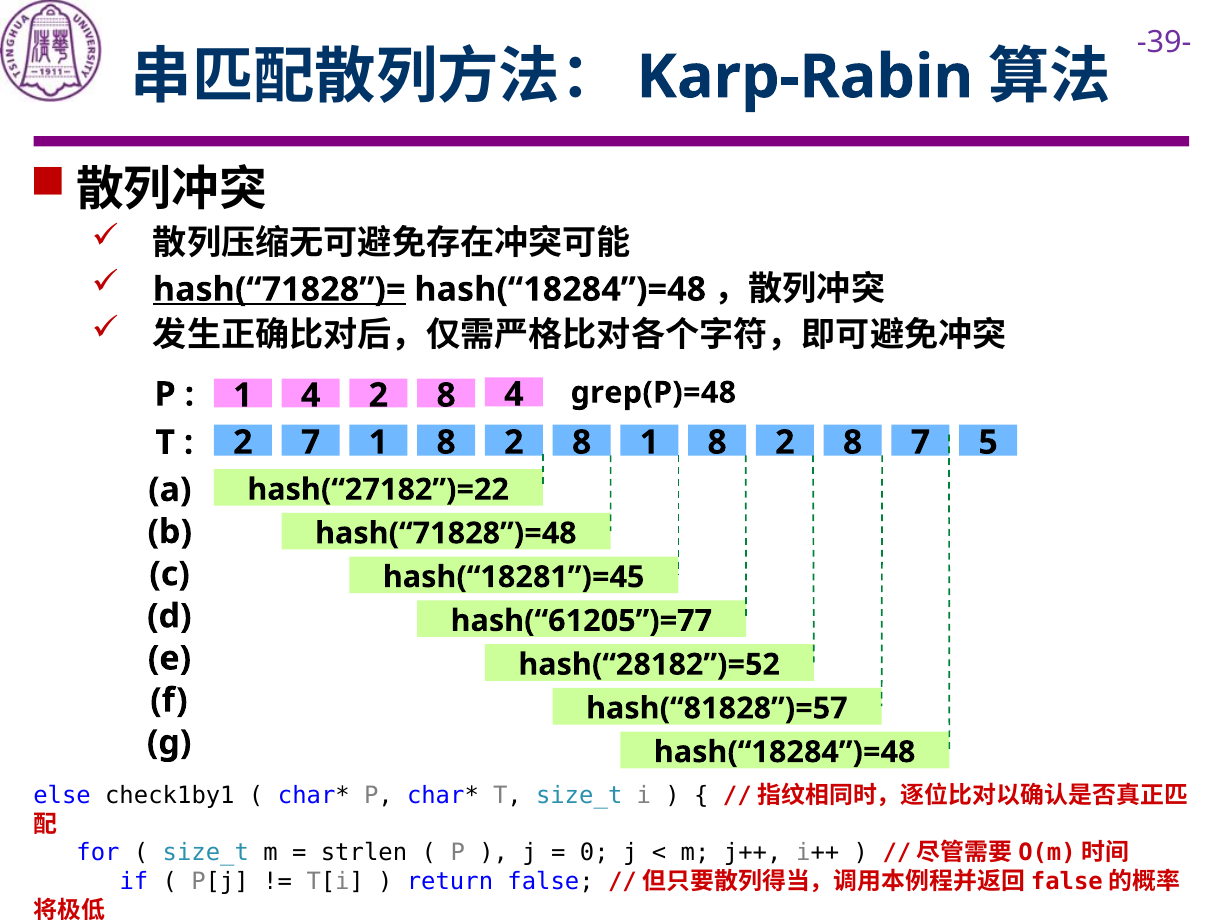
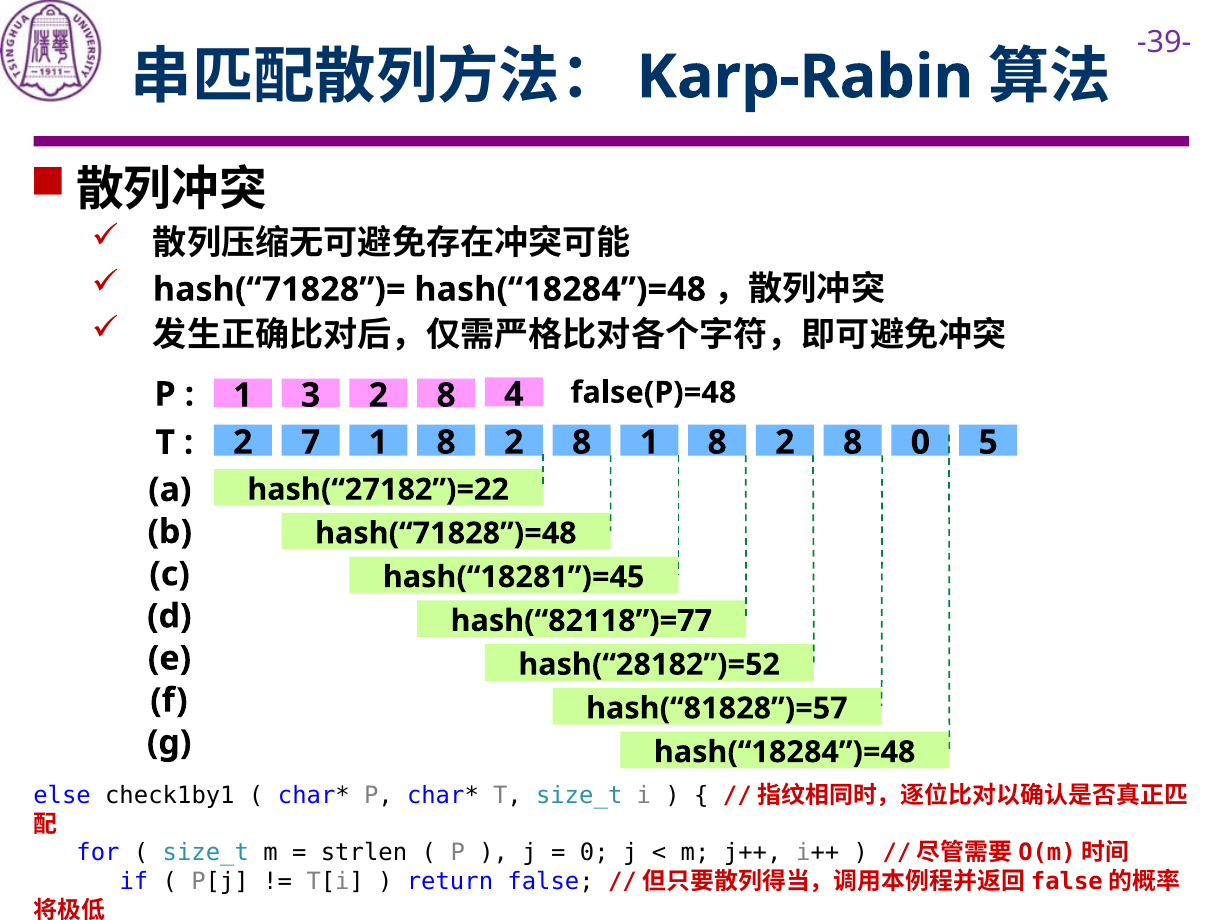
hash(“71828”)= underline: present -> none (279, 290)
grep(P)=48: grep(P)=48 -> false(P)=48 (653, 393)
1 4: 4 -> 3 (311, 395)
8 7: 7 -> 0 (920, 443)
hash(“61205”)=77: hash(“61205”)=77 -> hash(“82118”)=77 (581, 621)
